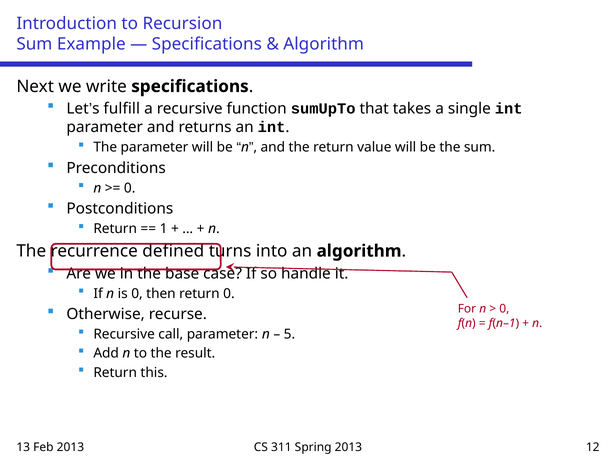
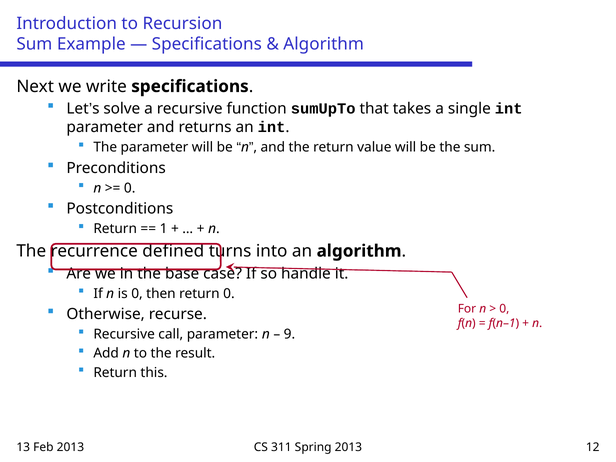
fulfill: fulfill -> solve (122, 109)
5: 5 -> 9 (289, 334)
